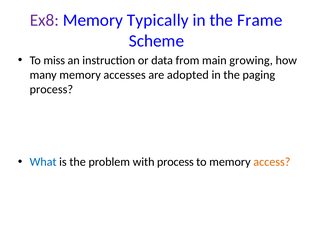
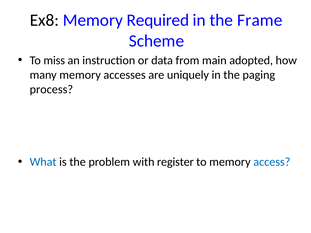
Ex8 colour: purple -> black (44, 20)
Typically: Typically -> Required (158, 20)
growing: growing -> adopted (251, 60)
adopted: adopted -> uniquely (188, 75)
with process: process -> register (175, 162)
access colour: orange -> blue (272, 162)
